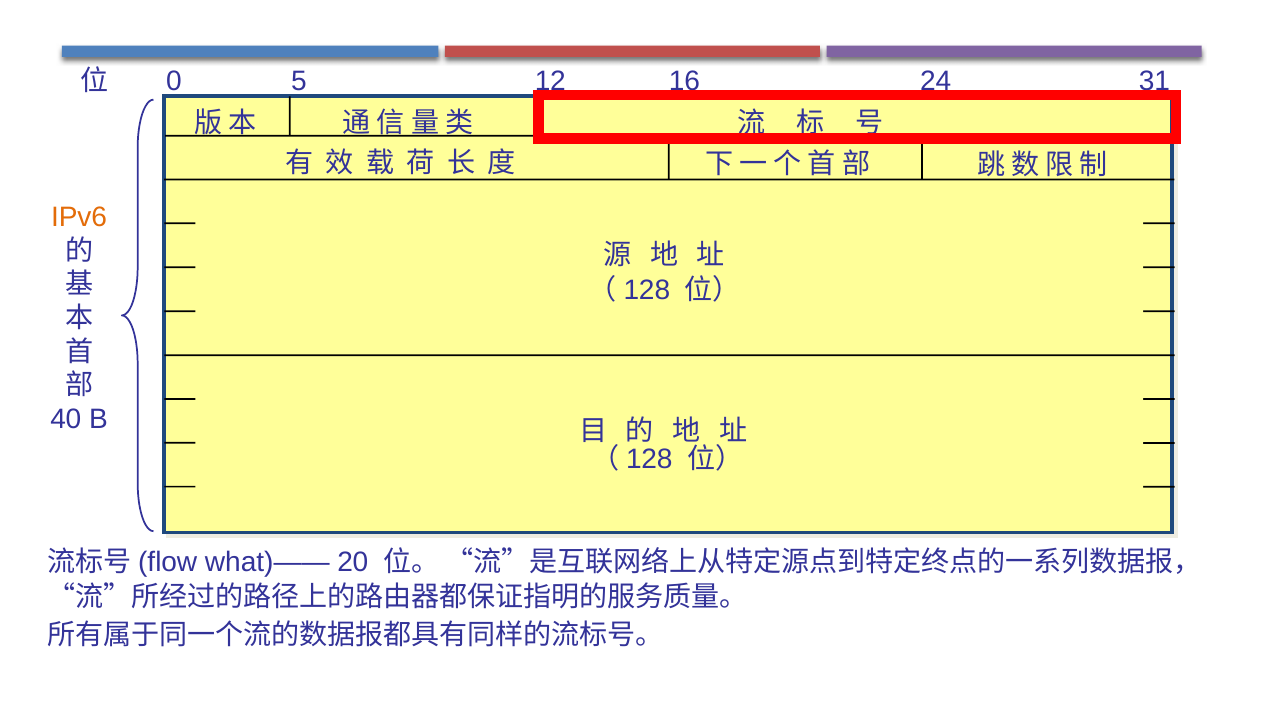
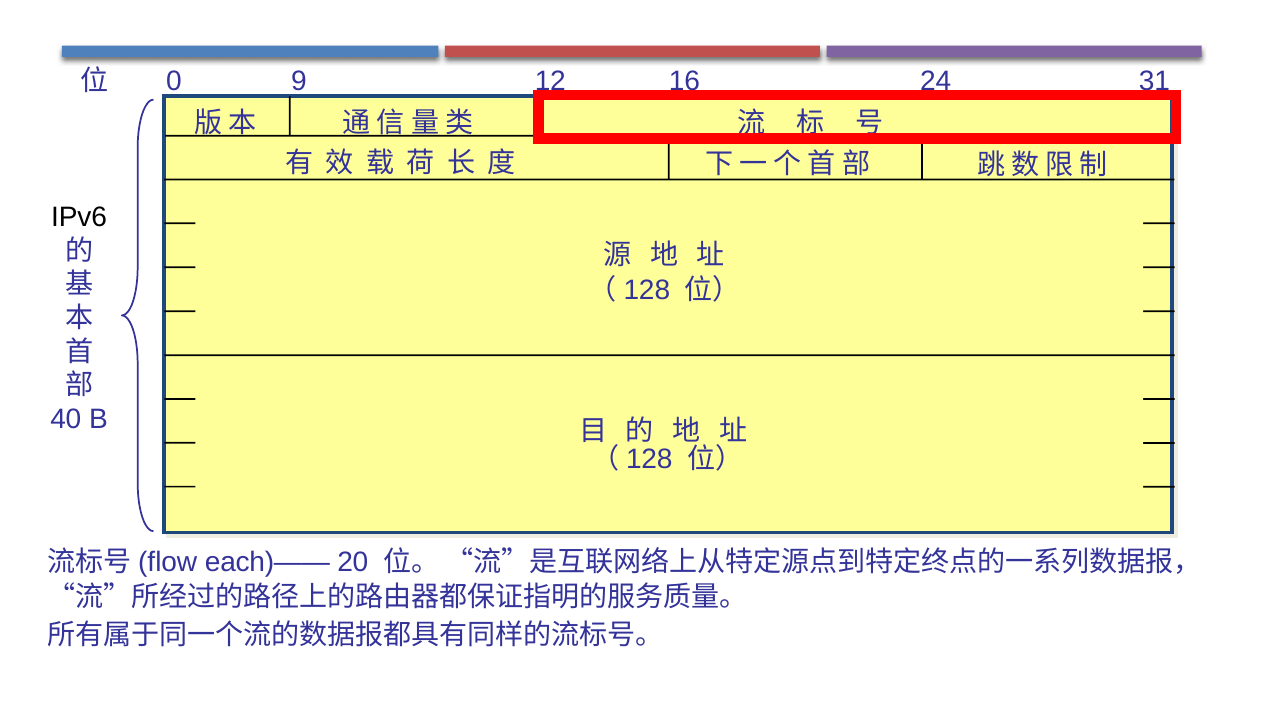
5: 5 -> 9 (299, 81)
IPv6 colour: orange -> black (79, 217)
what)——: what)—— -> each)—— (267, 563)
